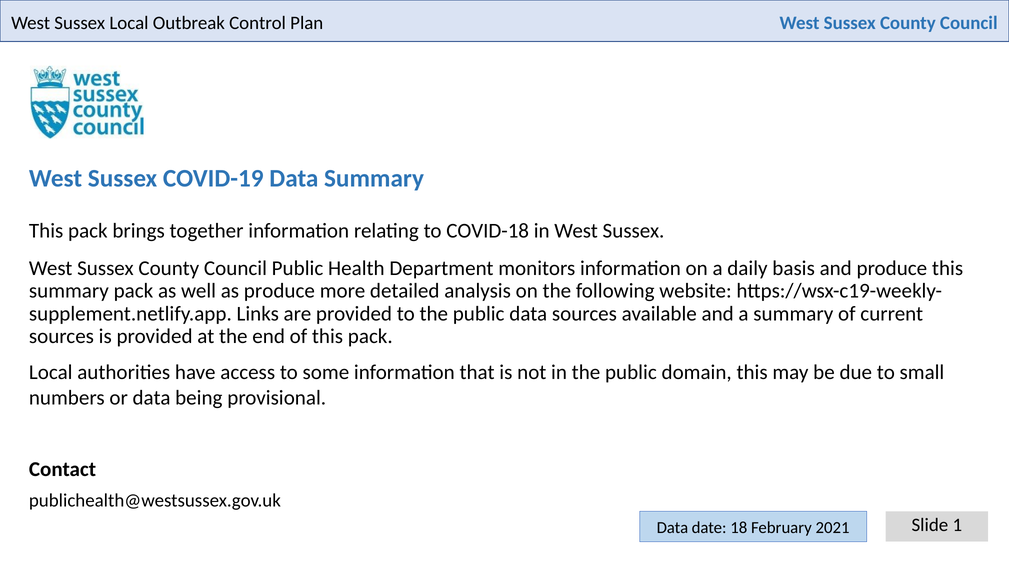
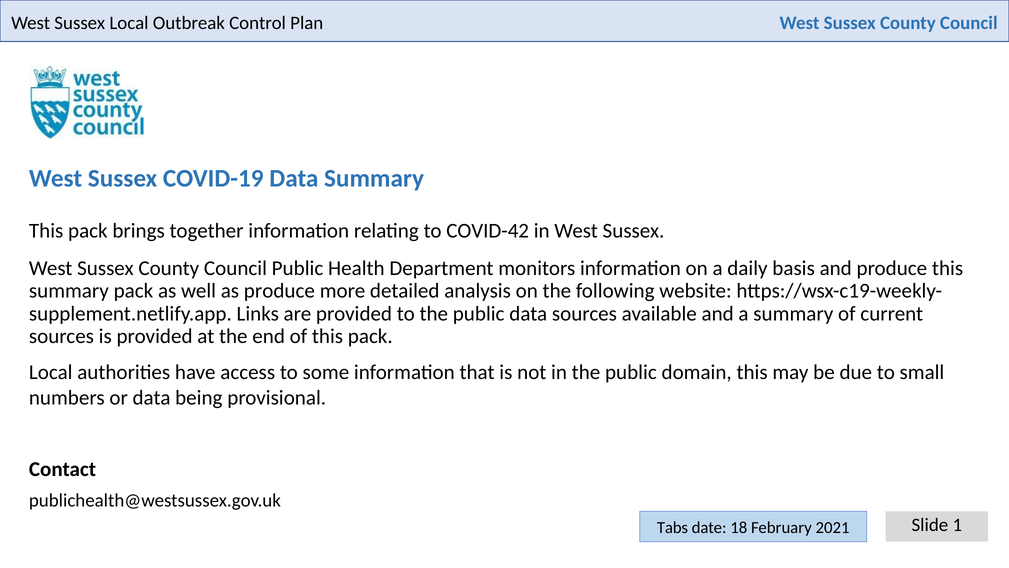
COVID-18: COVID-18 -> COVID-42 (488, 230)
Data: Data -> Tabs (672, 527)
